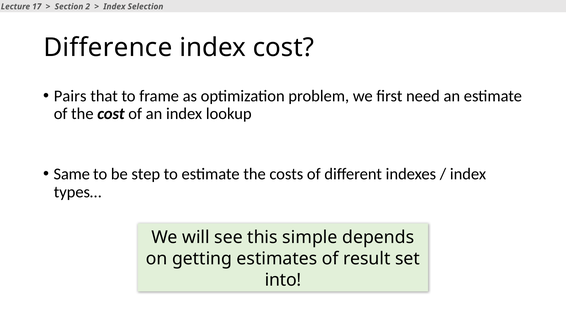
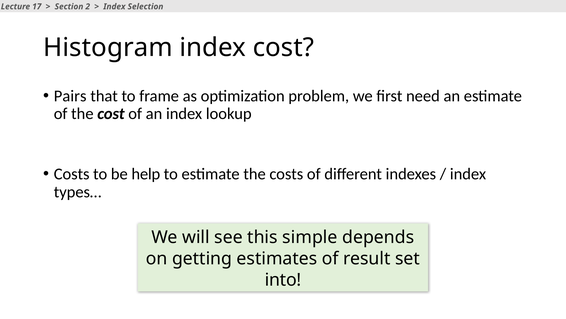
Difference: Difference -> Histogram (108, 48)
Same: Same -> Costs (72, 174)
step: step -> help (146, 174)
